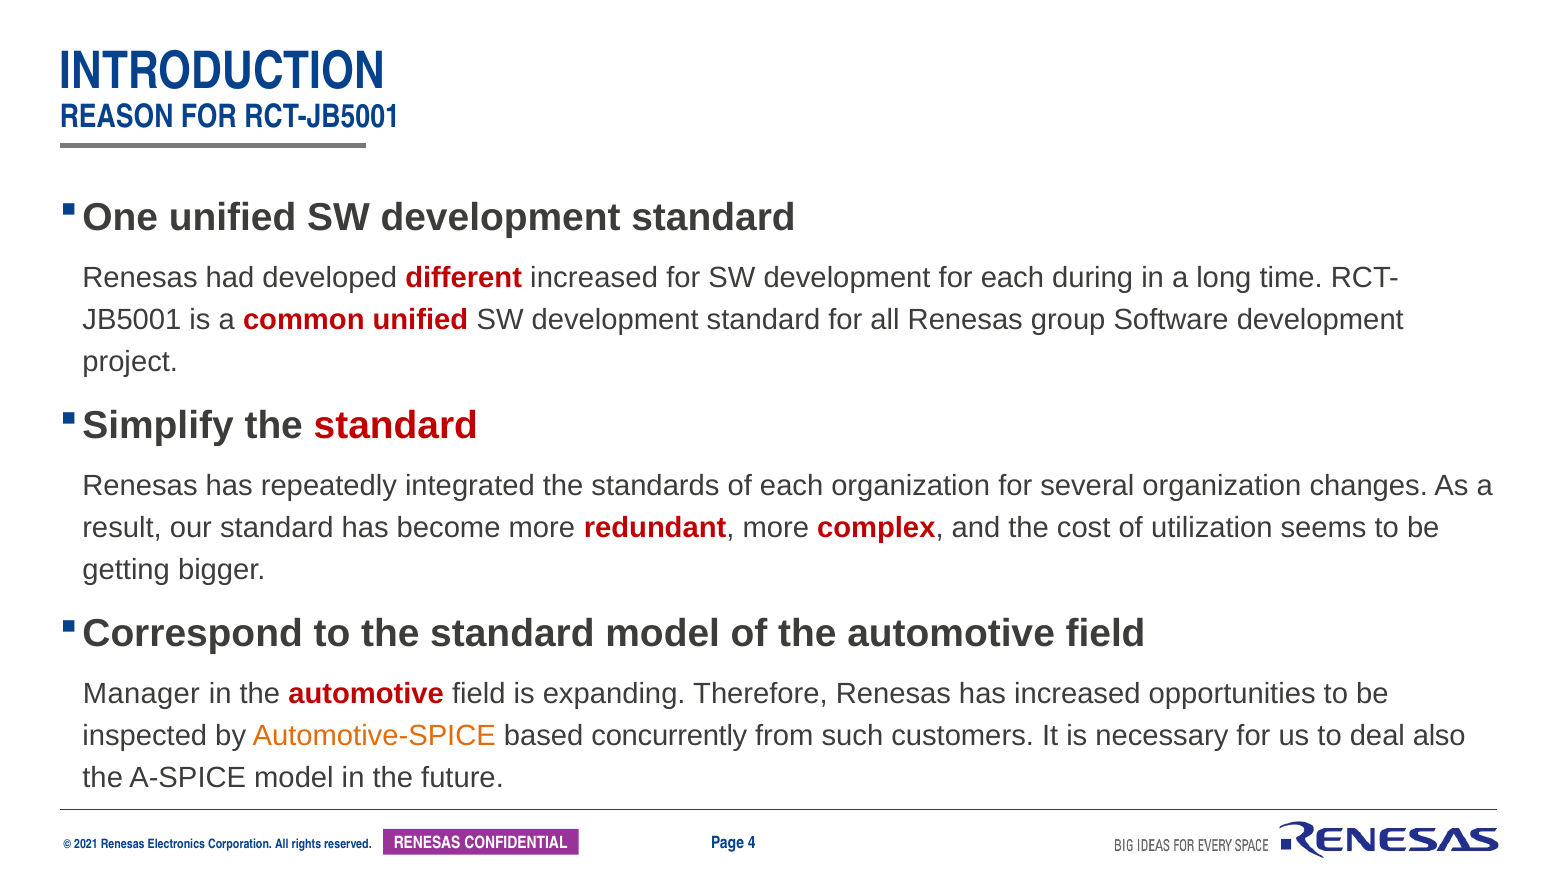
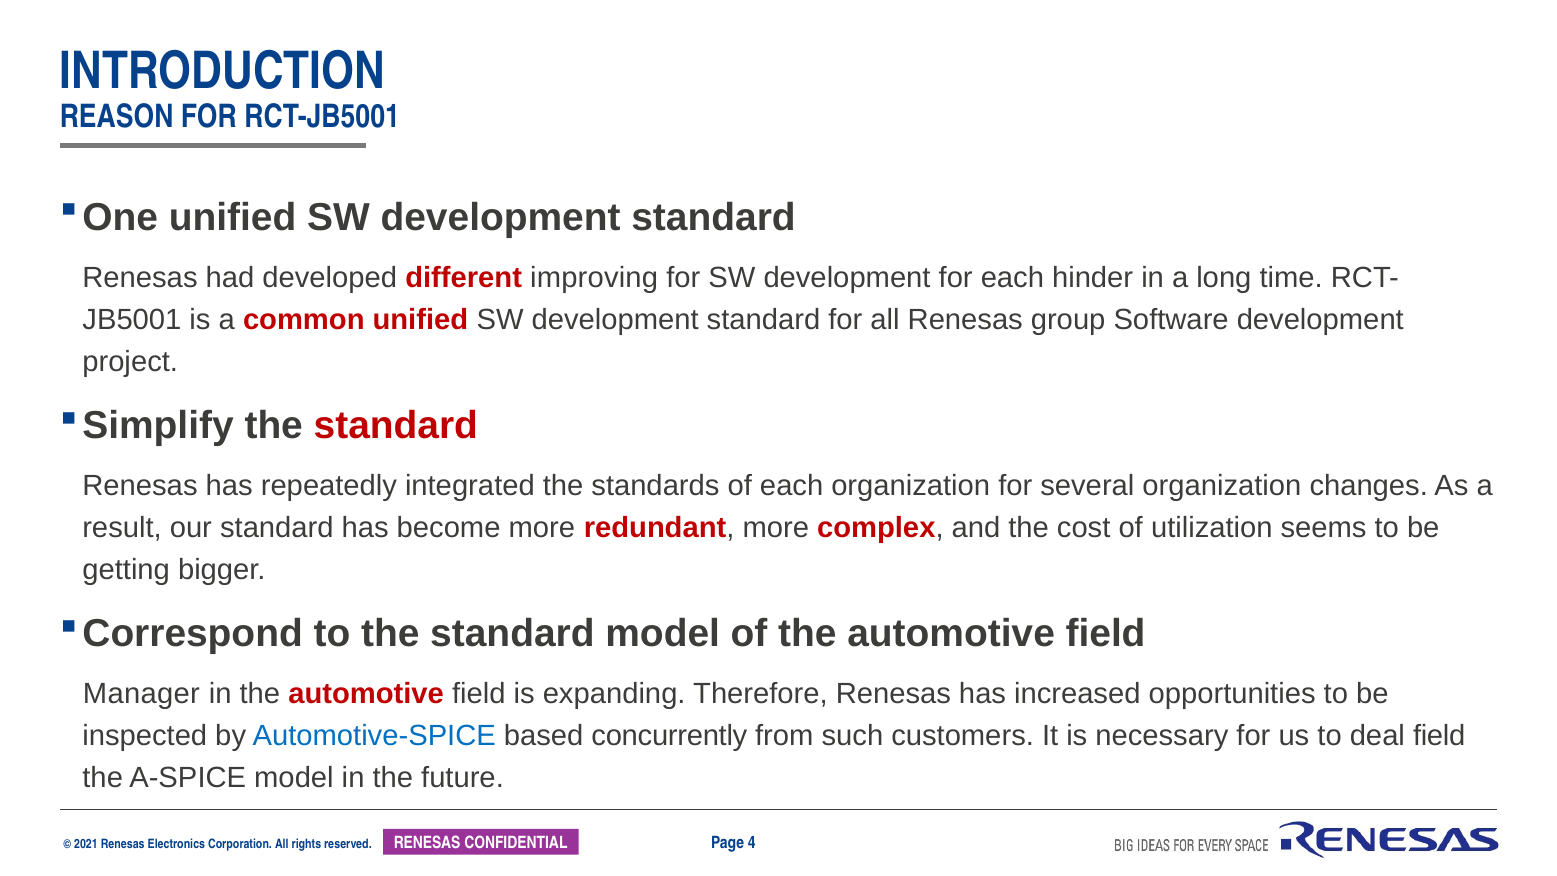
different increased: increased -> improving (594, 278)
during: during -> hinder (1093, 278)
Automotive-SPICE colour: orange -> blue (374, 736)
deal also: also -> field (1439, 736)
